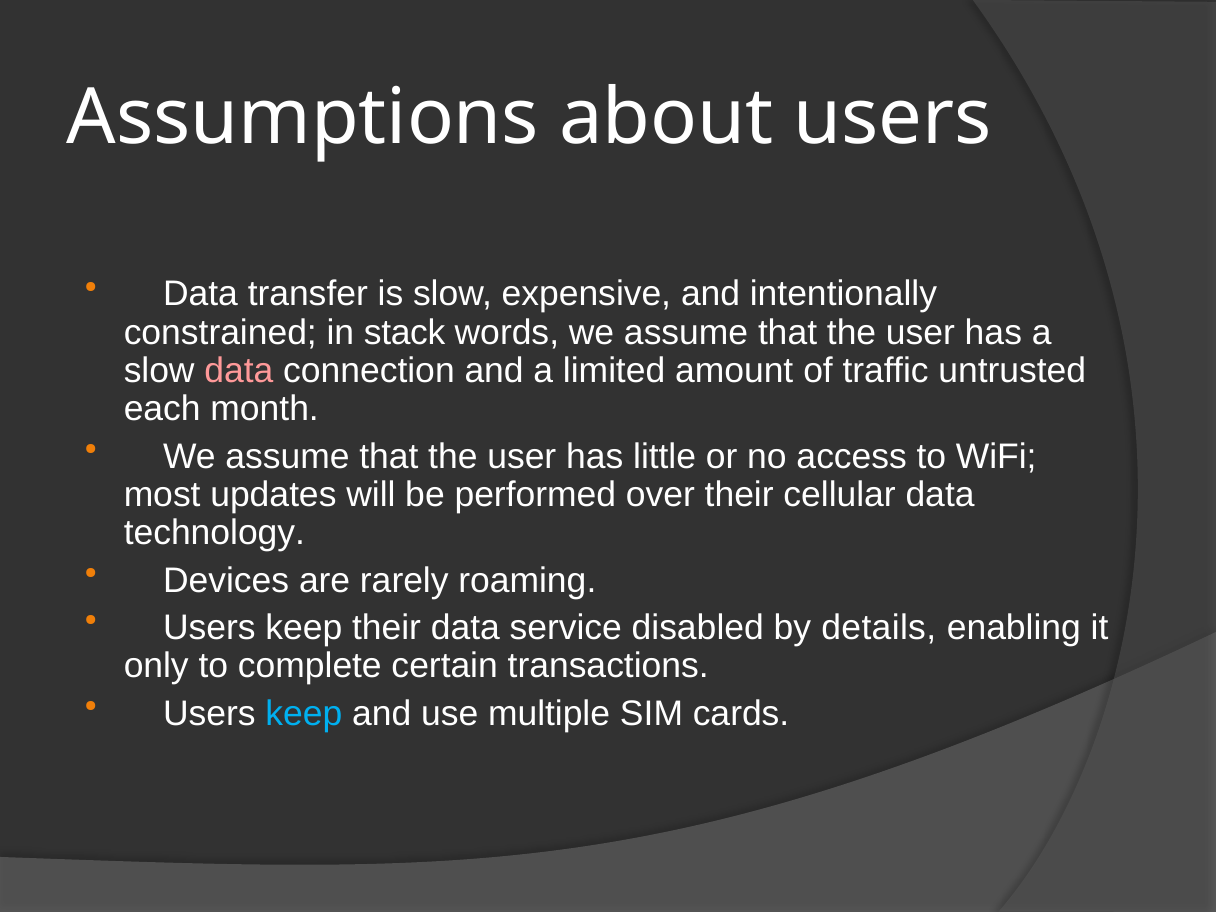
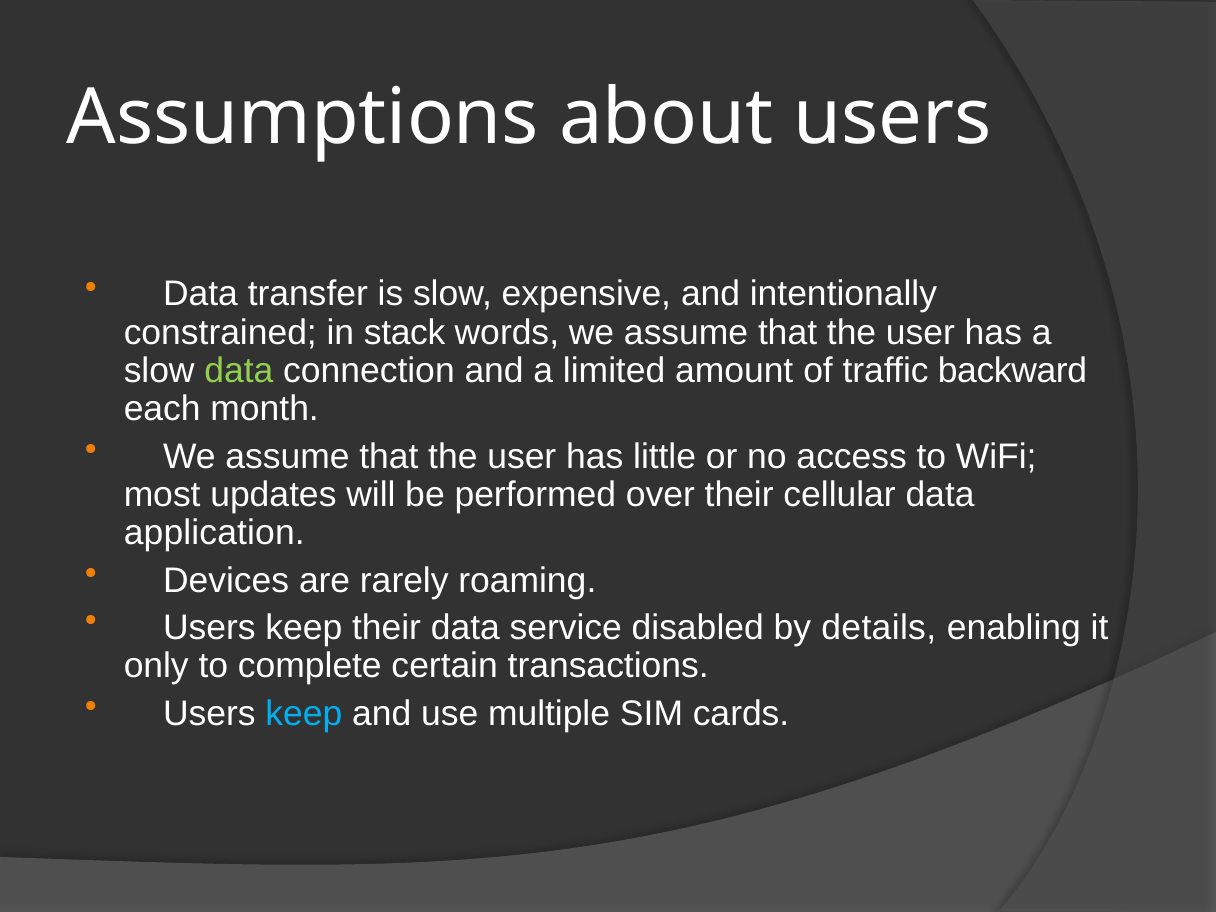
data colour: pink -> light green (239, 371)
untrusted: untrusted -> backward (1012, 371)
technology: technology -> application (214, 533)
